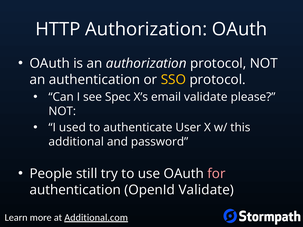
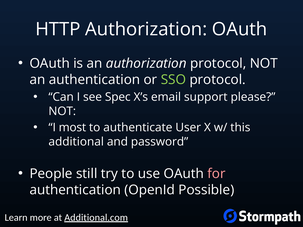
SSO colour: yellow -> light green (173, 80)
email validate: validate -> support (206, 97)
used: used -> most (72, 128)
OpenId Validate: Validate -> Possible (206, 190)
